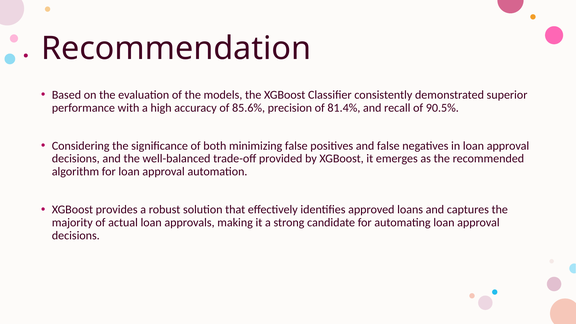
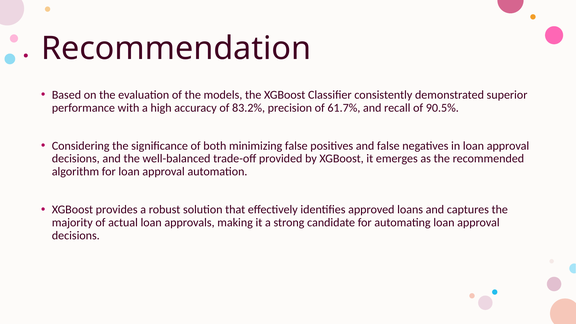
85.6%: 85.6% -> 83.2% (249, 108)
81.4%: 81.4% -> 61.7% (344, 108)
